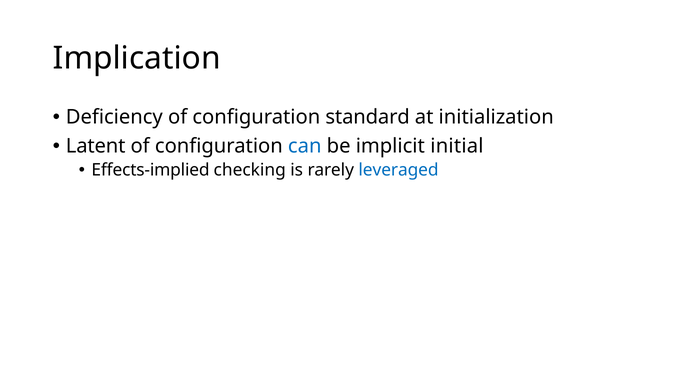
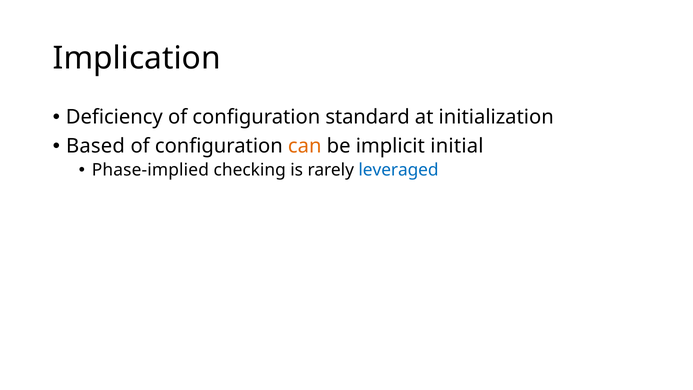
Latent: Latent -> Based (95, 146)
can colour: blue -> orange (305, 146)
Effects-implied: Effects-implied -> Phase-implied (150, 170)
